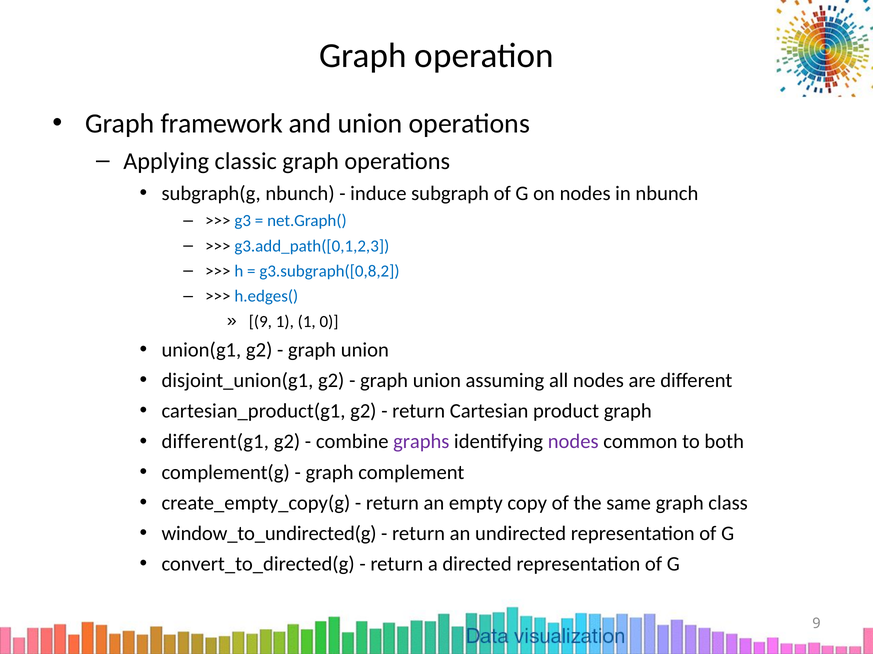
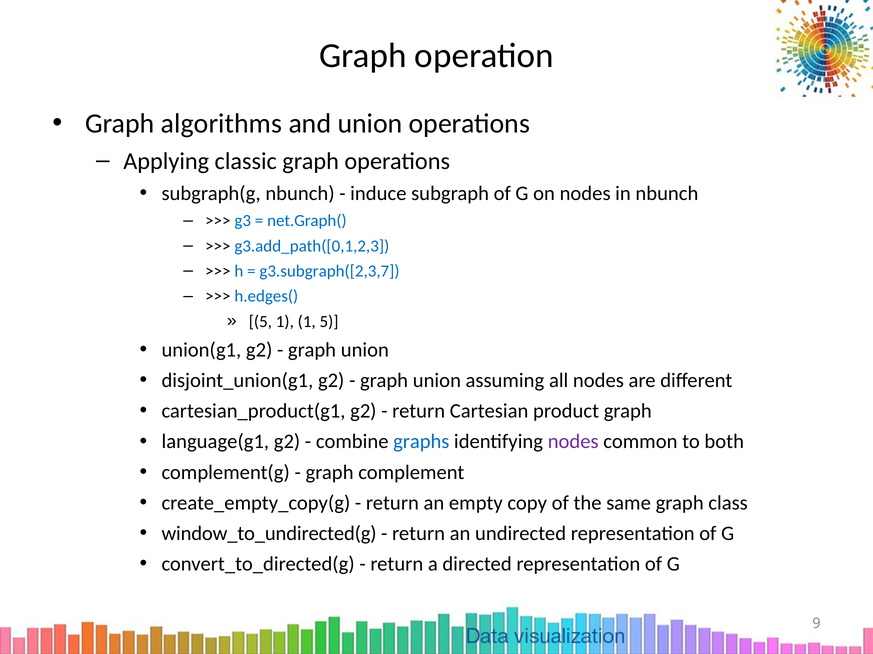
framework: framework -> algorithms (222, 124)
g3.subgraph([0,8,2: g3.subgraph([0,8,2 -> g3.subgraph([2,3,7 (329, 271)
9: 9 -> 5 (260, 322)
1 0: 0 -> 5 (329, 322)
different(g1: different(g1 -> language(g1 (215, 442)
graphs colour: purple -> blue (421, 442)
